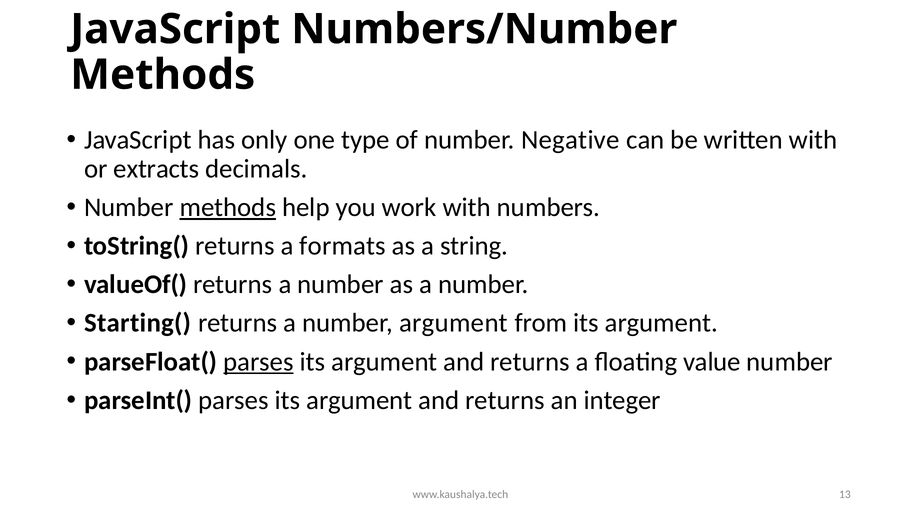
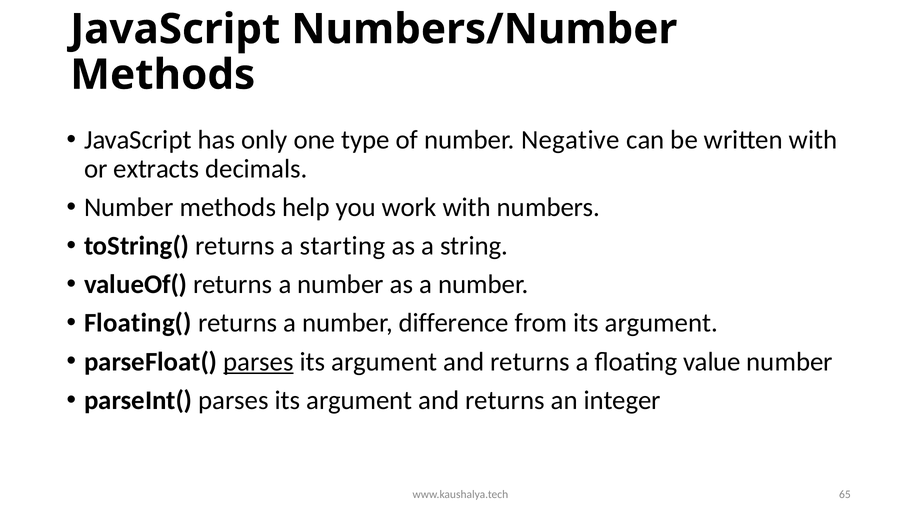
methods underline: present -> none (228, 207)
formats: formats -> starting (343, 246)
Starting(: Starting( -> Floating( (138, 323)
number argument: argument -> difference (454, 323)
13: 13 -> 65 (845, 495)
